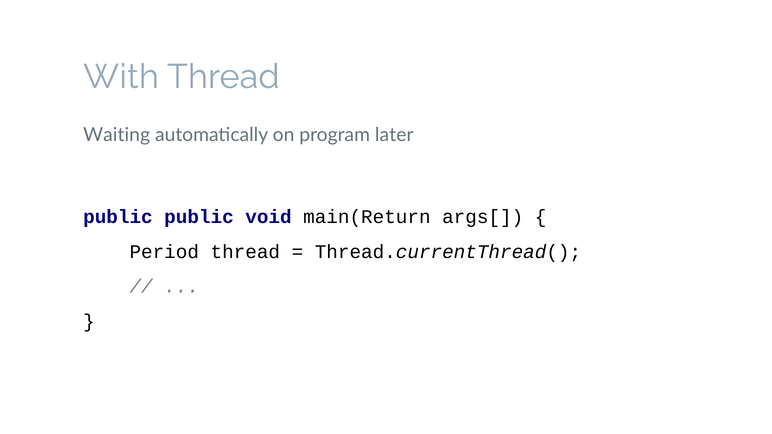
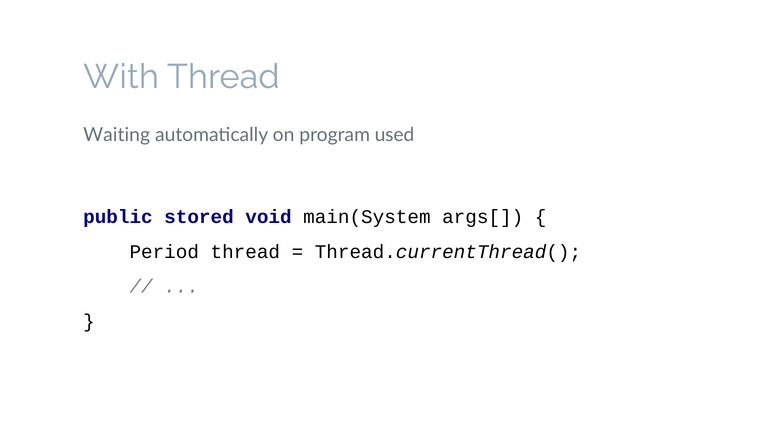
later: later -> used (394, 135)
public public: public -> stored (199, 217)
main(Return: main(Return -> main(System (367, 217)
